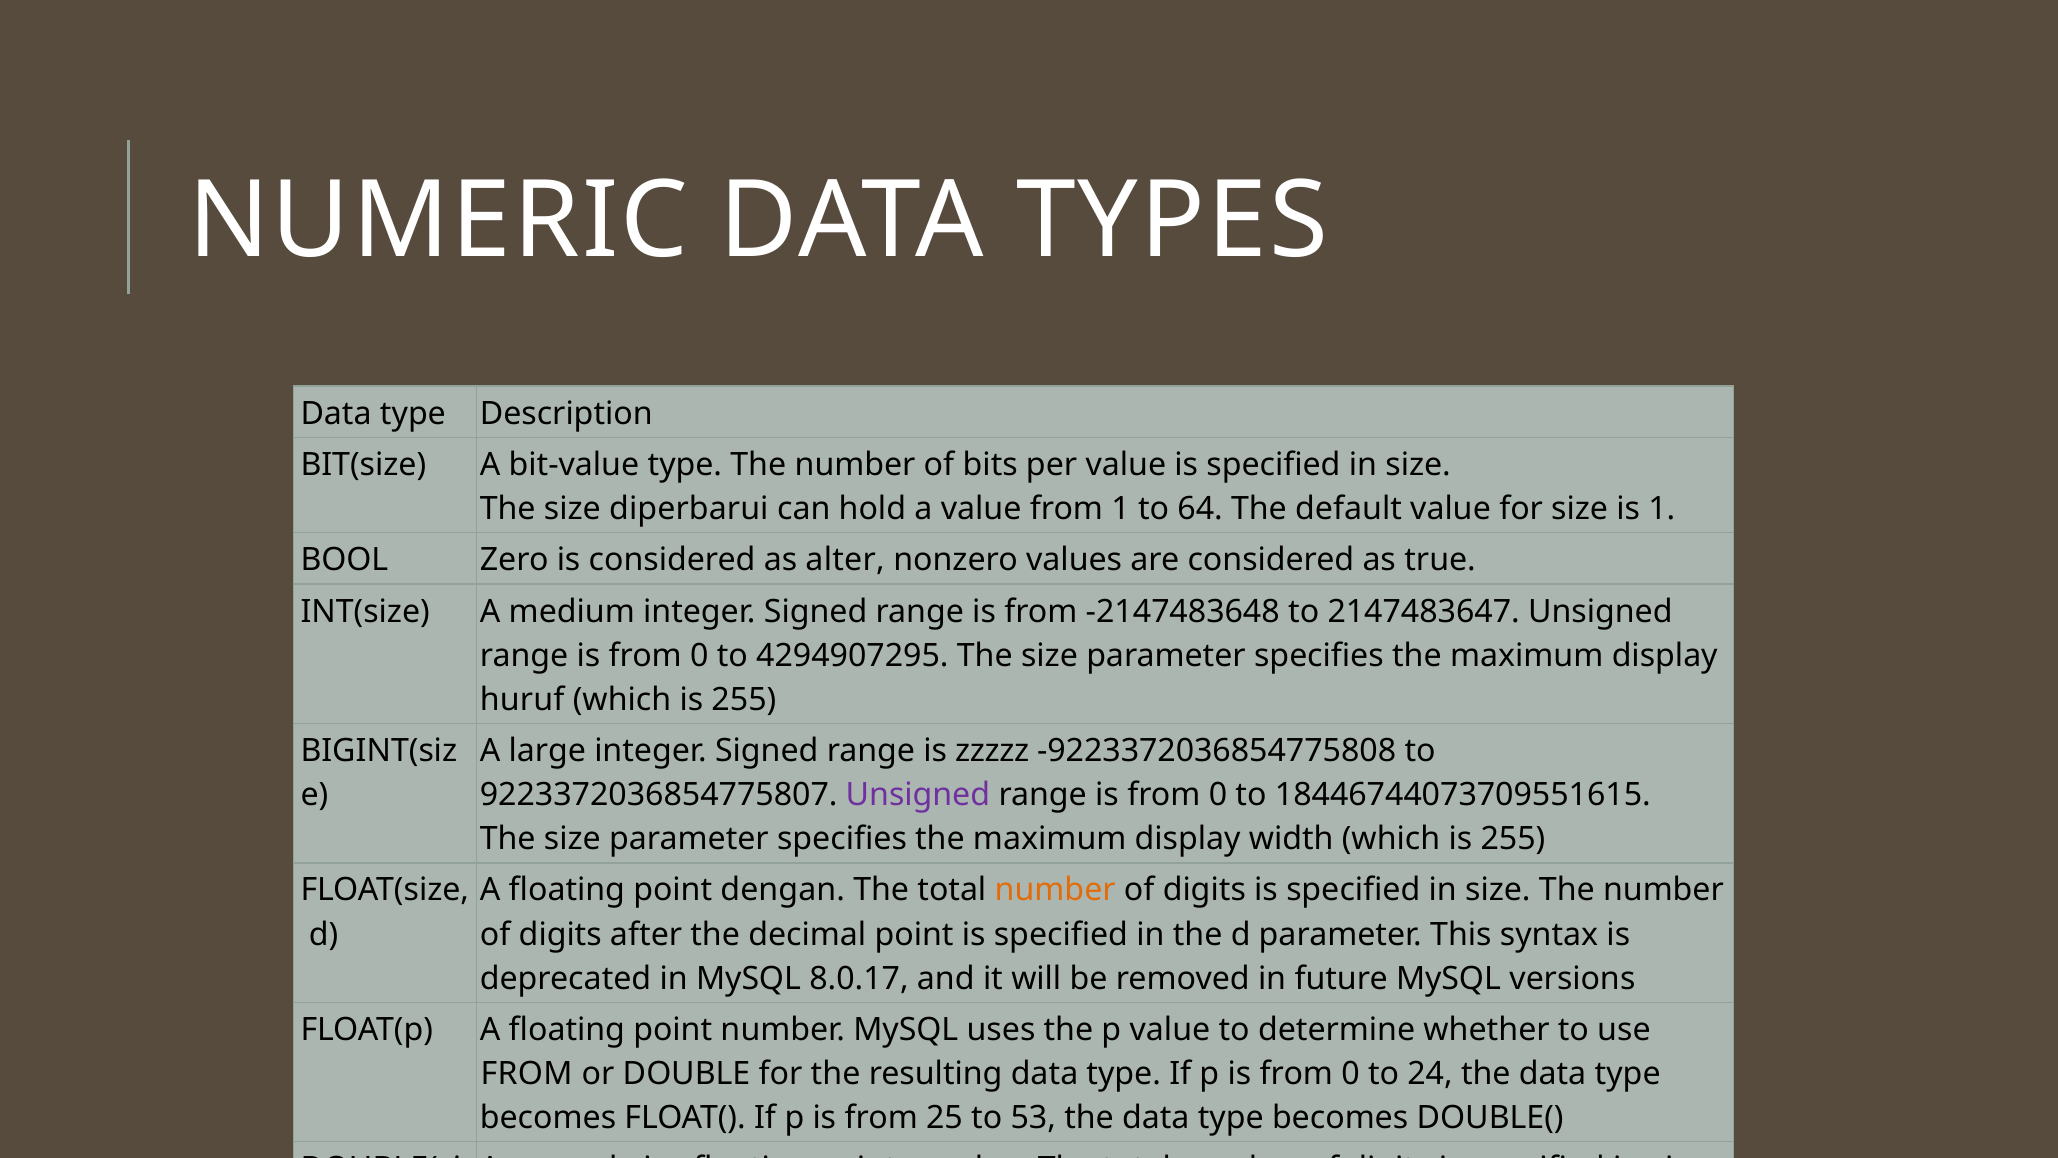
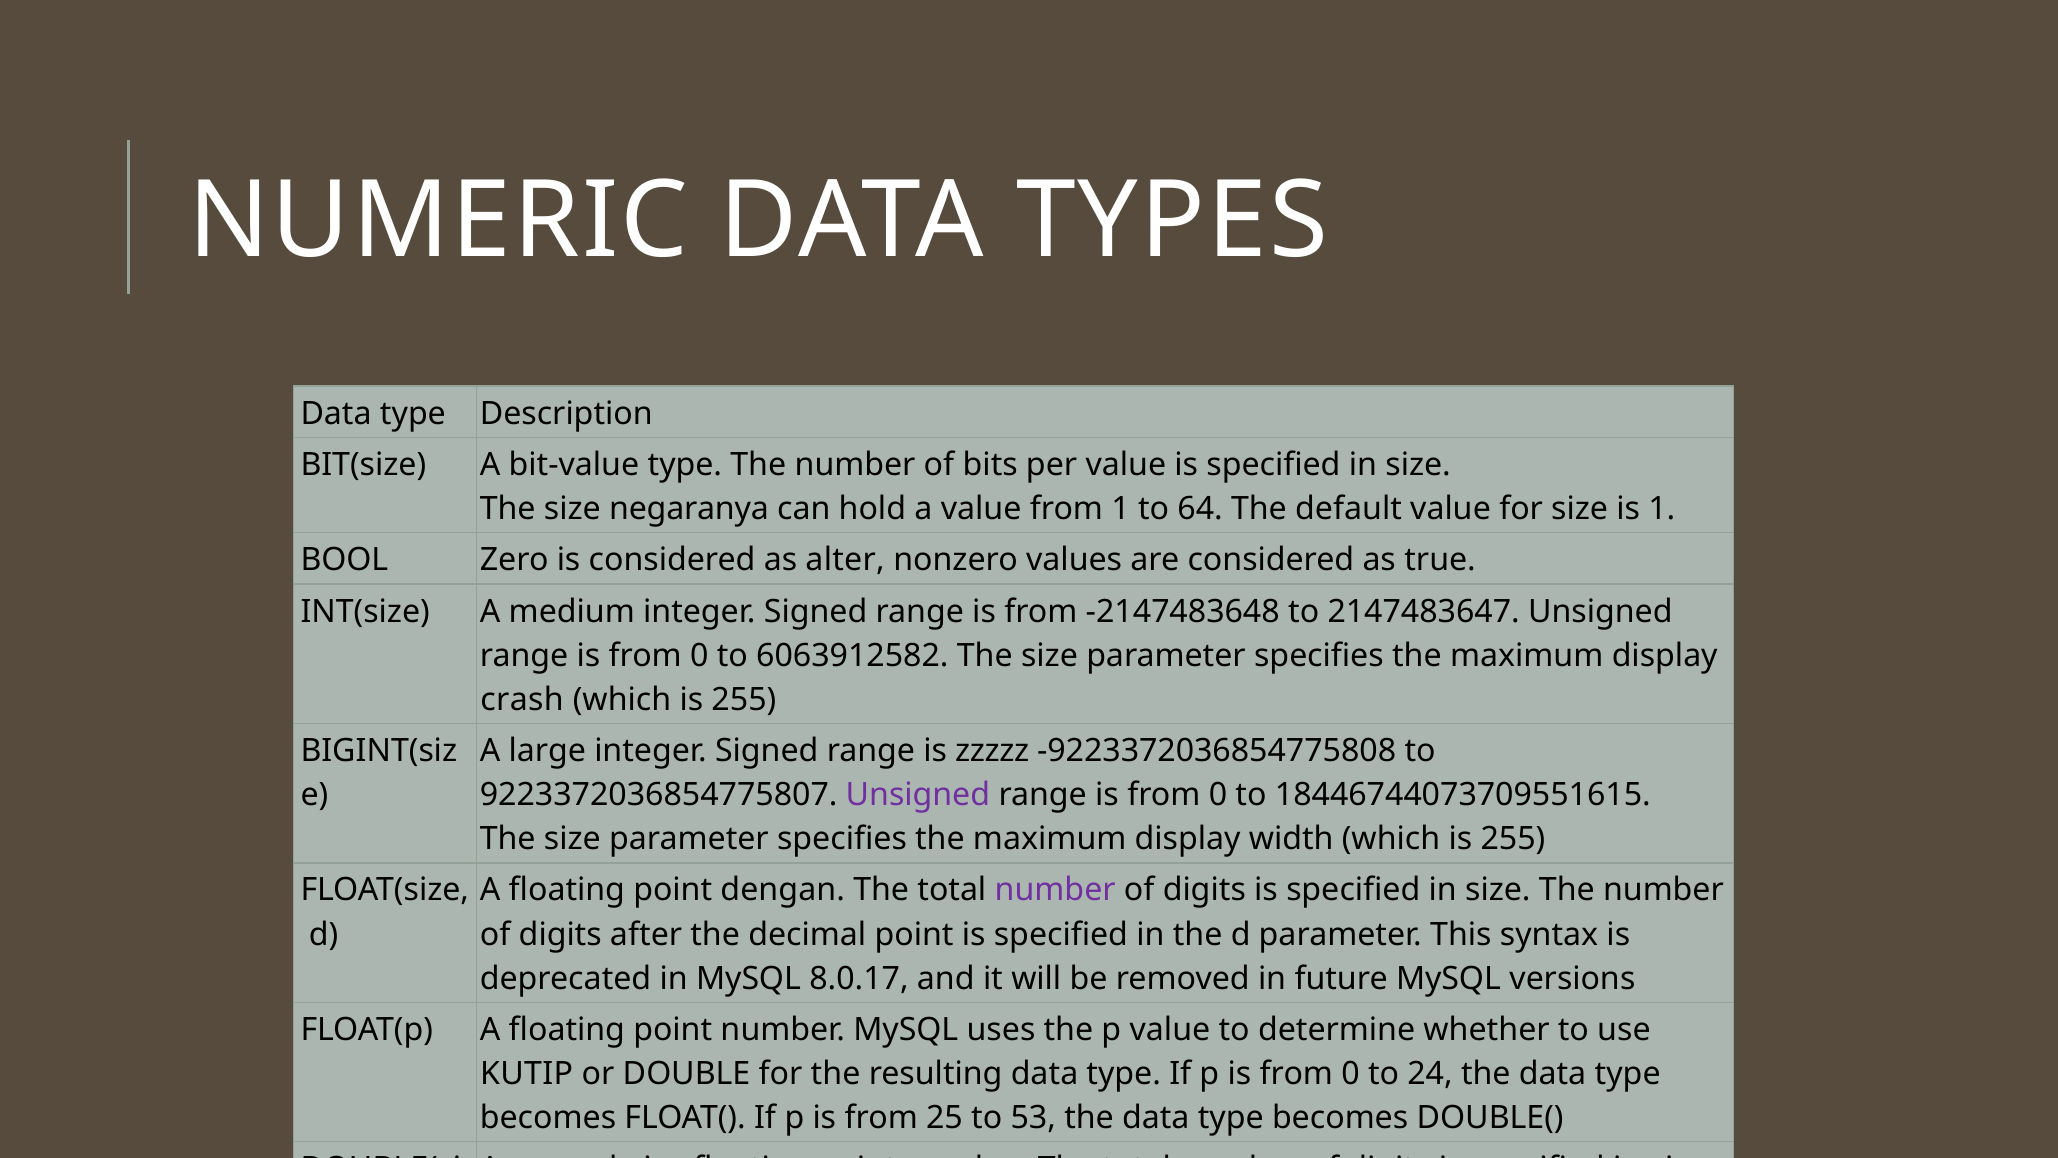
diperbarui: diperbarui -> negaranya (689, 509)
4294907295: 4294907295 -> 6063912582 (852, 655)
huruf: huruf -> crash (522, 699)
number colour: orange -> purple (1055, 890)
FROM: FROM -> KUTIP (527, 1073)
